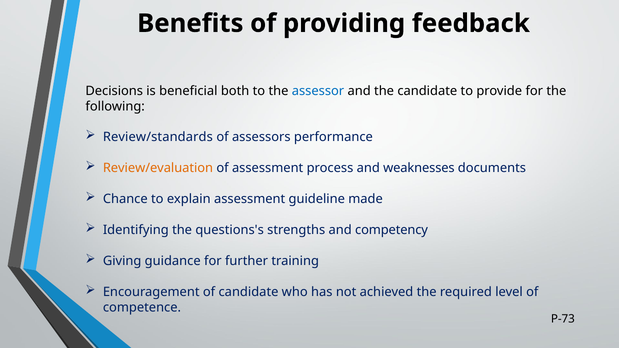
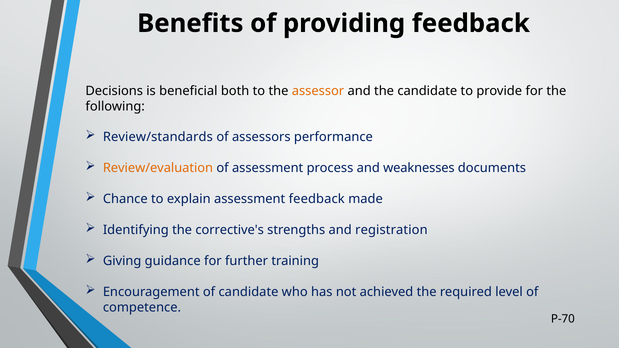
assessor colour: blue -> orange (318, 91)
assessment guideline: guideline -> feedback (317, 199)
questions's: questions's -> corrective's (230, 230)
competency: competency -> registration (391, 230)
P-73: P-73 -> P-70 (563, 319)
